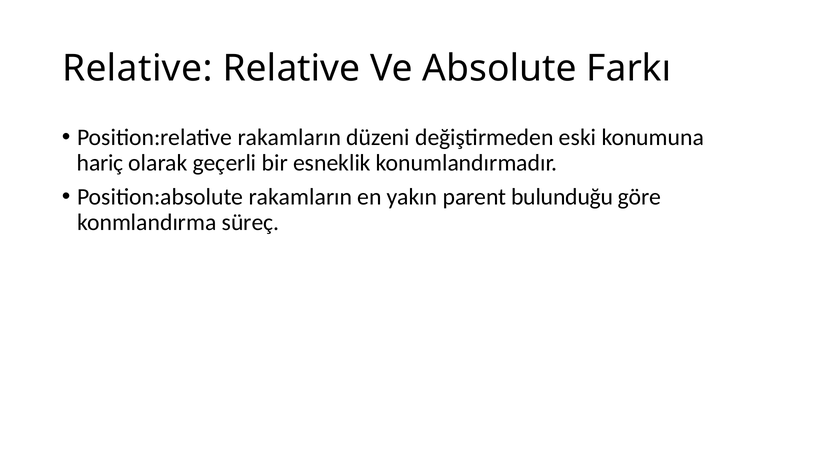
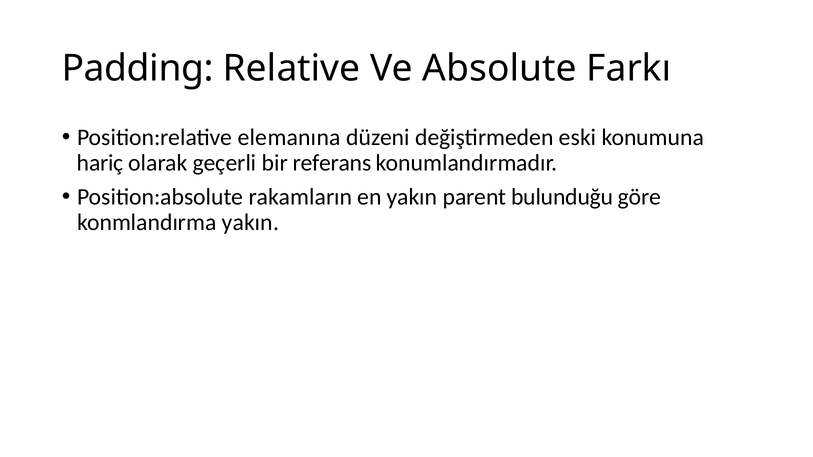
Relative: Relative -> Padding (138, 68)
Position:relative rakamların: rakamların -> elemanına (289, 137)
esneklik: esneklik -> referans (332, 163)
konmlandırma süreç: süreç -> yakın (250, 223)
